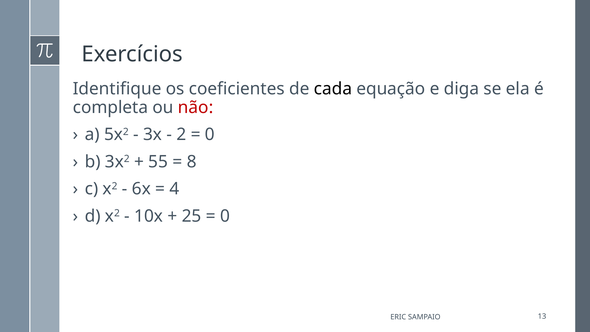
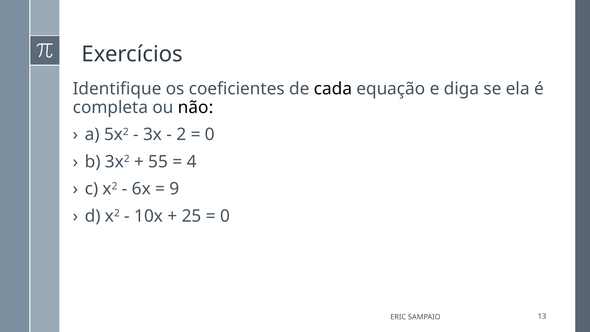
não colour: red -> black (196, 107)
8: 8 -> 4 (192, 162)
4: 4 -> 9 (174, 189)
